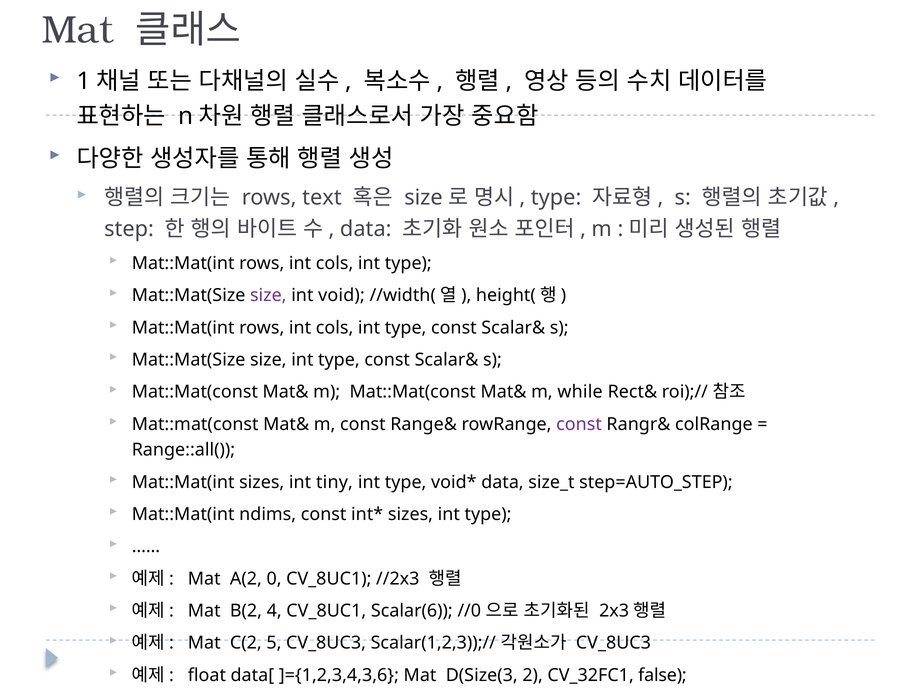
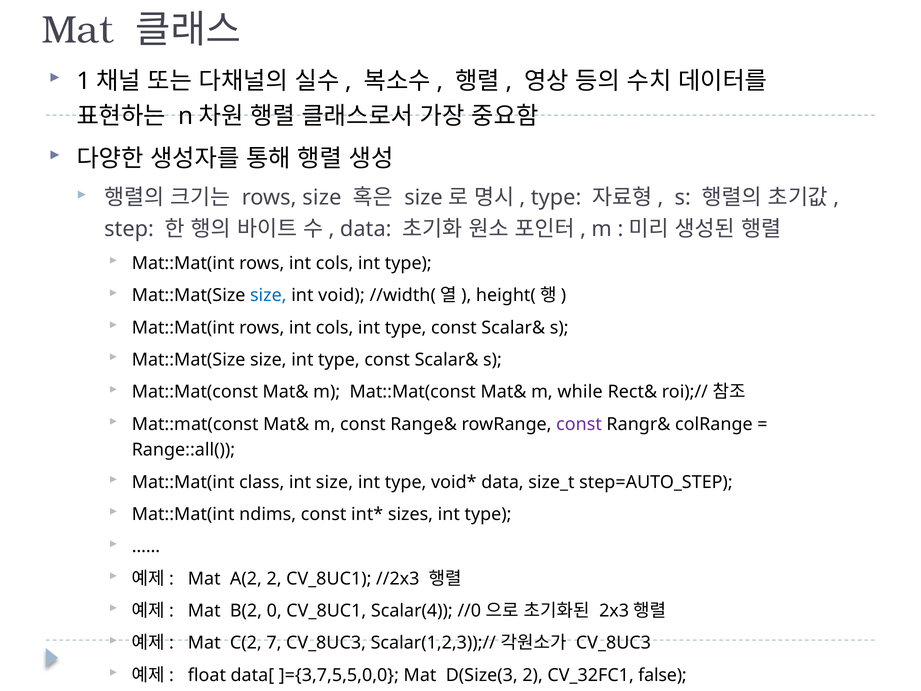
rows text: text -> size (322, 198)
size colour: purple -> blue (268, 295)
Mat::Mat(int sizes: sizes -> class (262, 482)
int tiny: tiny -> size (334, 482)
A(2 0: 0 -> 2 (274, 578)
4: 4 -> 0 (274, 611)
Scalar(6: Scalar(6 -> Scalar(4 (412, 611)
5: 5 -> 7 (274, 643)
]={1,2,3,4,3,6: ]={1,2,3,4,3,6 -> ]={3,7,5,5,0,0 (339, 675)
